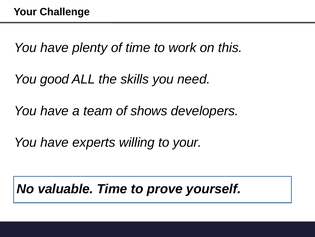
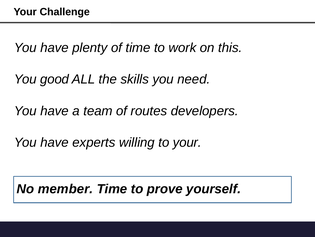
shows: shows -> routes (149, 111)
valuable: valuable -> member (65, 188)
